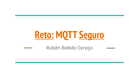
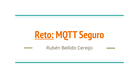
Seguro underline: present -> none (92, 35)
